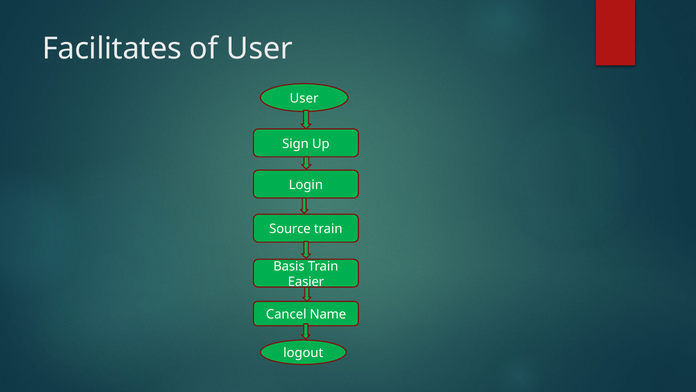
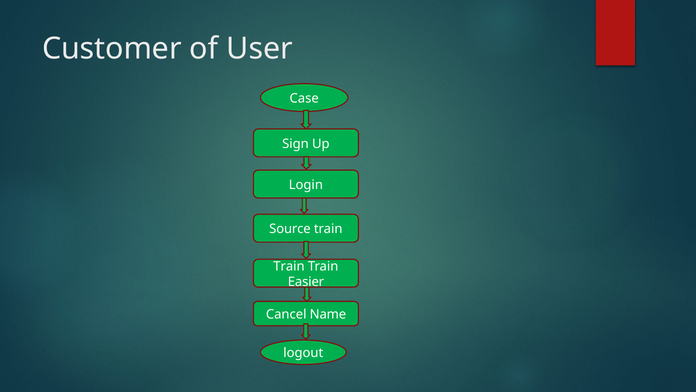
Facilitates: Facilitates -> Customer (112, 49)
User: User -> Case (304, 98)
Basis: Basis -> Train (289, 266)
